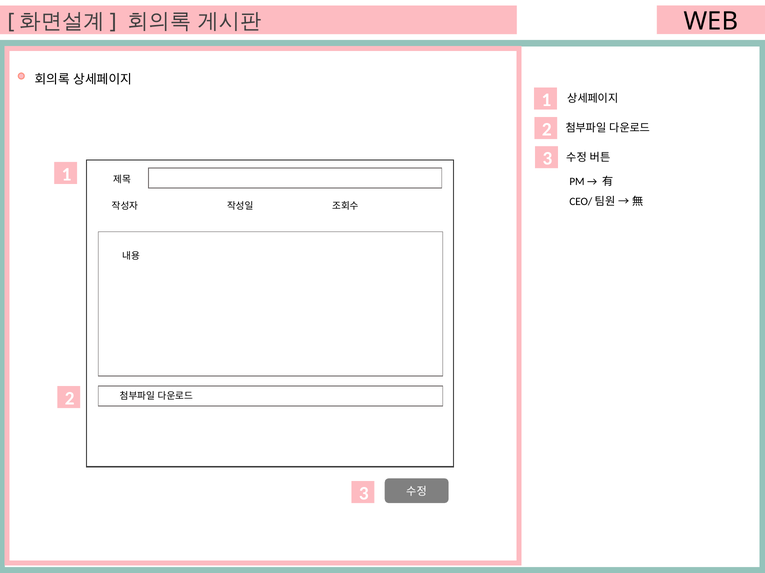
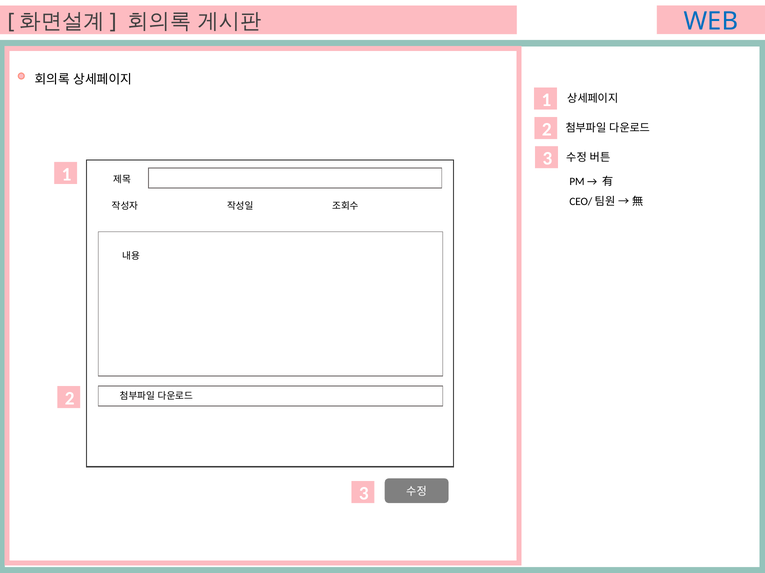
WEB colour: black -> blue (711, 22)
